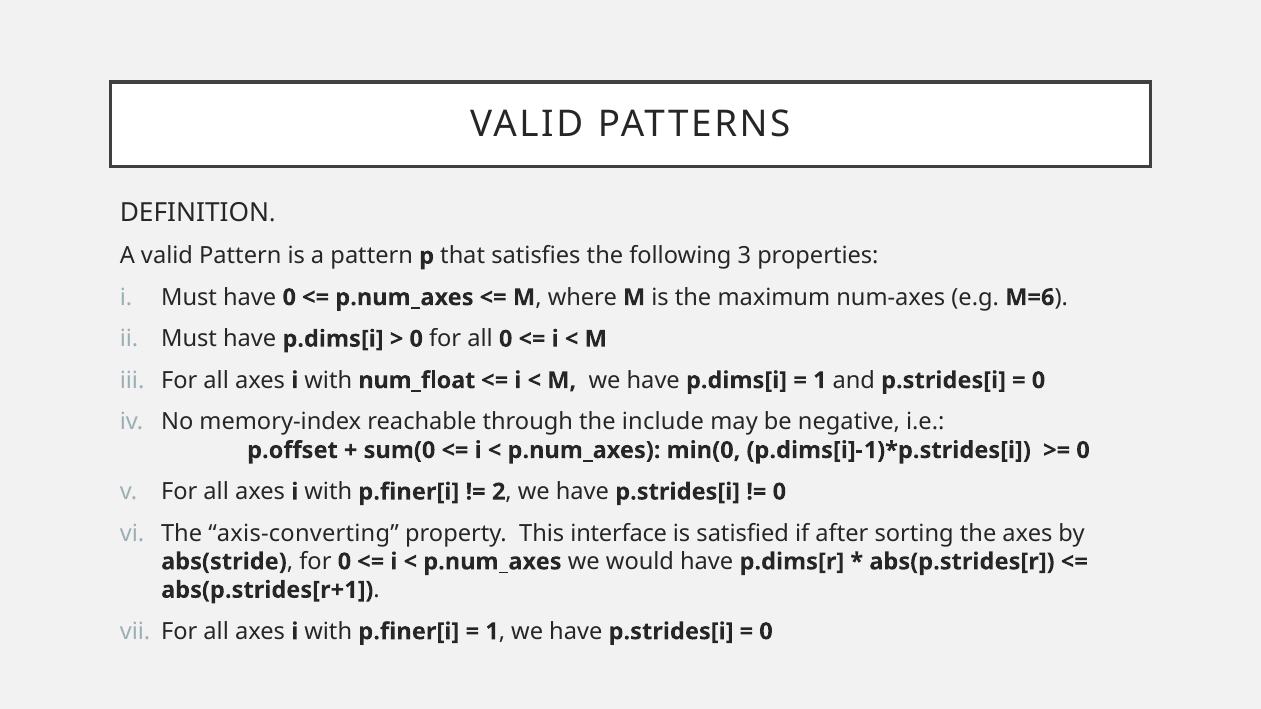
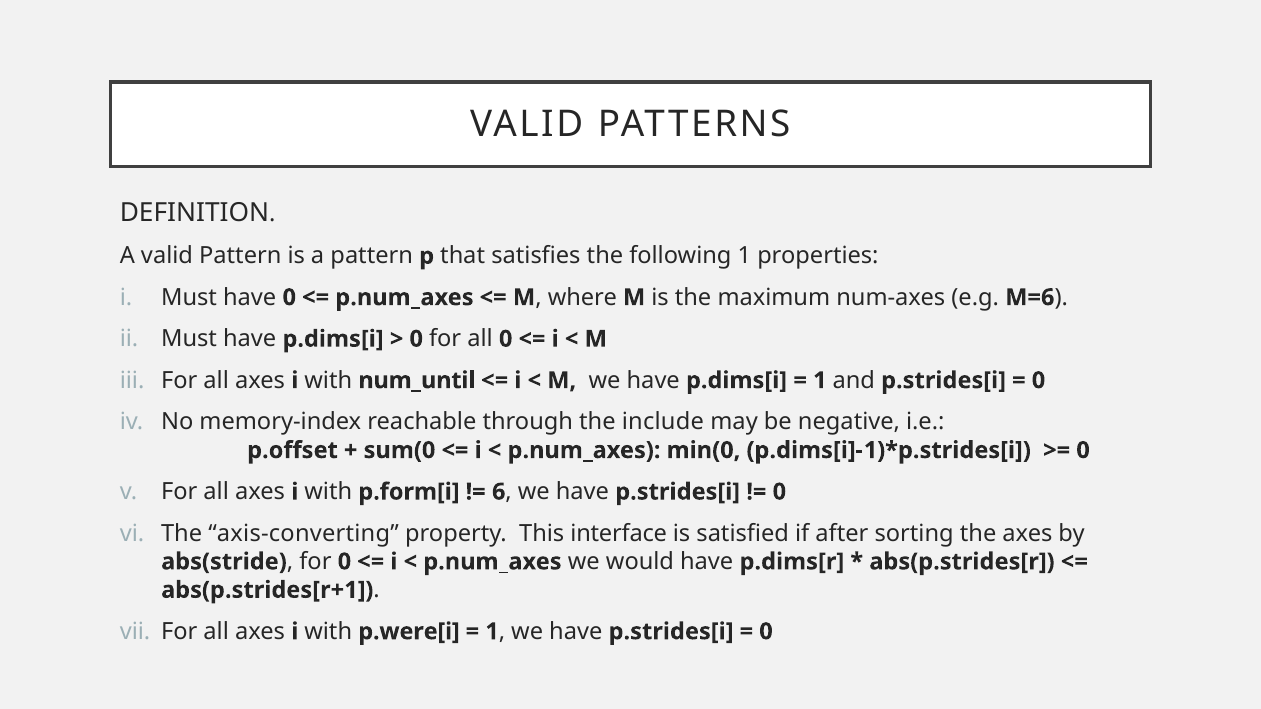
following 3: 3 -> 1 (744, 256)
num_float: num_float -> num_until (417, 381)
p.finer[i: p.finer[i -> p.form[i (409, 492)
2: 2 -> 6 (499, 492)
p.finer[i: p.finer[i -> p.were[i (409, 632)
